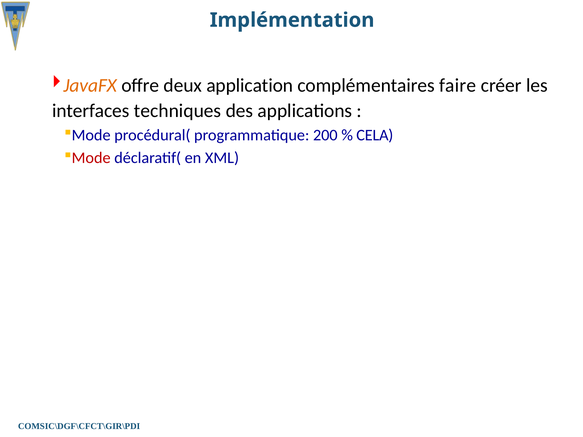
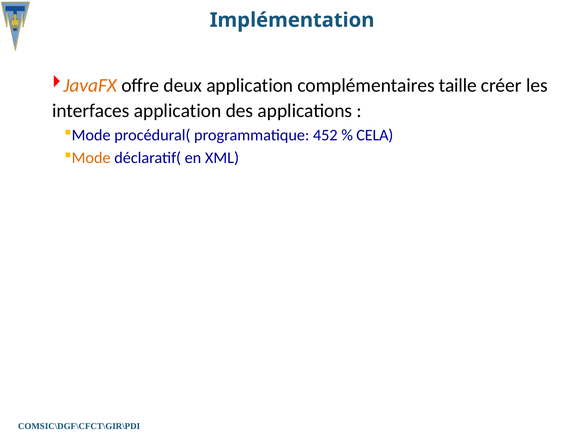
faire: faire -> taille (458, 85)
interfaces techniques: techniques -> application (178, 111)
200: 200 -> 452 (325, 135)
Mode colour: red -> orange (91, 158)
